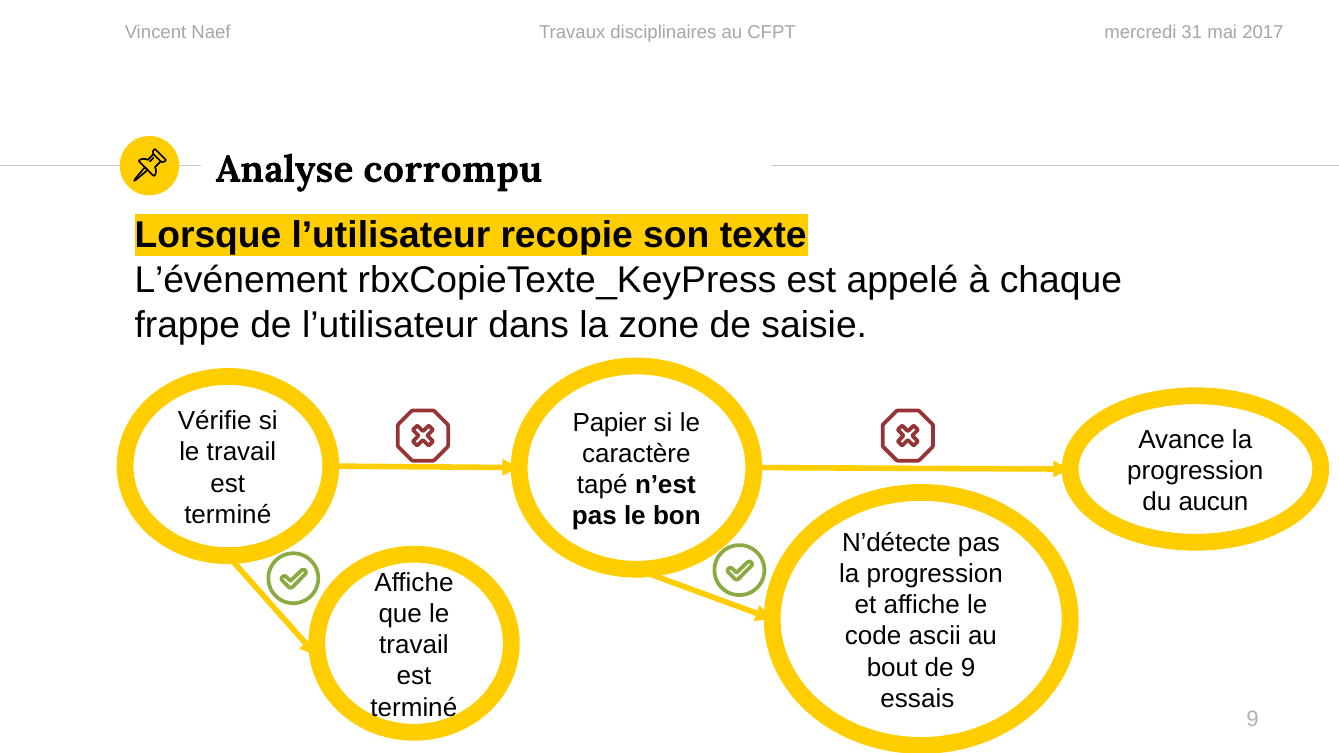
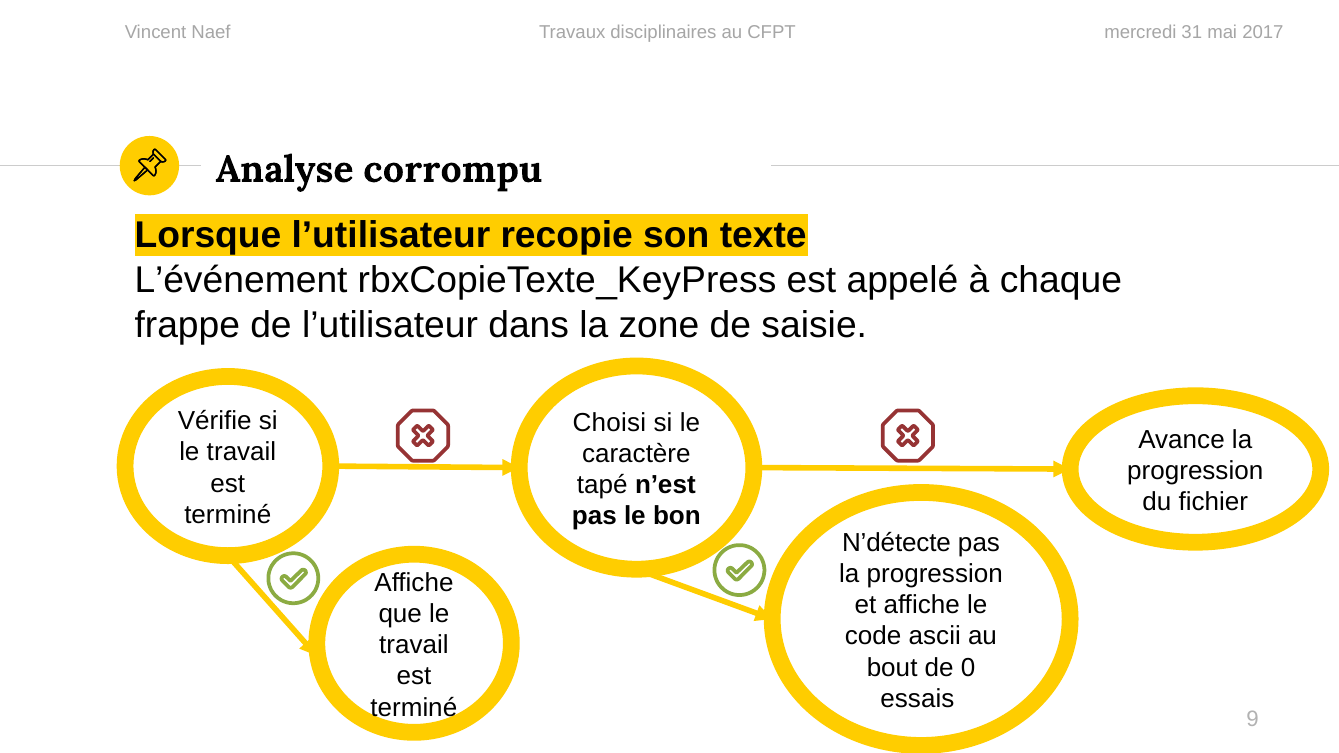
Papier: Papier -> Choisi (609, 423)
aucun: aucun -> fichier (1213, 502)
de 9: 9 -> 0 (968, 668)
